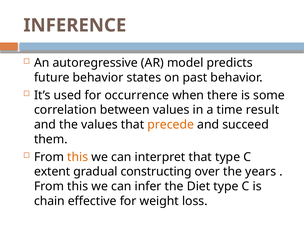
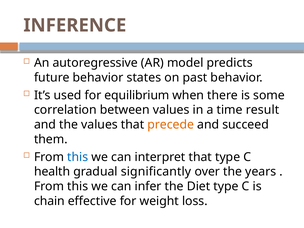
occurrence: occurrence -> equilibrium (137, 95)
this colour: orange -> blue (78, 157)
extent: extent -> health (52, 172)
constructing: constructing -> significantly (156, 172)
